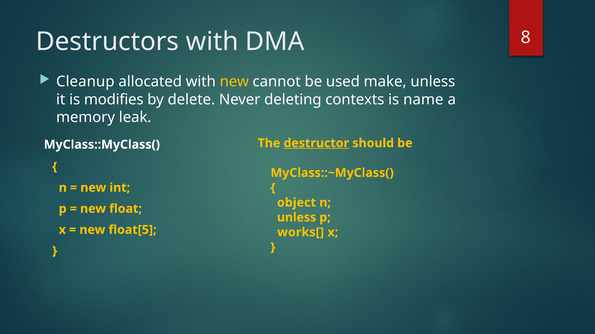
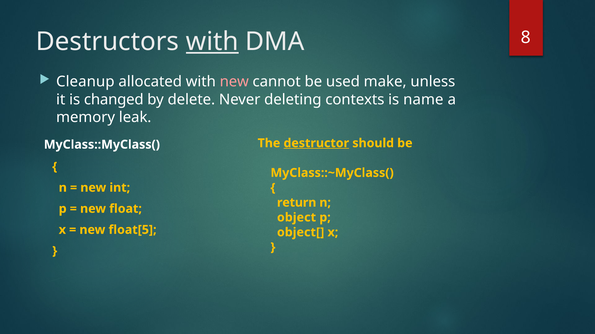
with underline: none -> present (212, 42)
new colour: yellow -> pink (234, 82)
modifies: modifies -> changed (114, 100)
object: object -> return (297, 203)
unless: unless -> object (297, 218)
works[: works[ -> object[ (301, 233)
